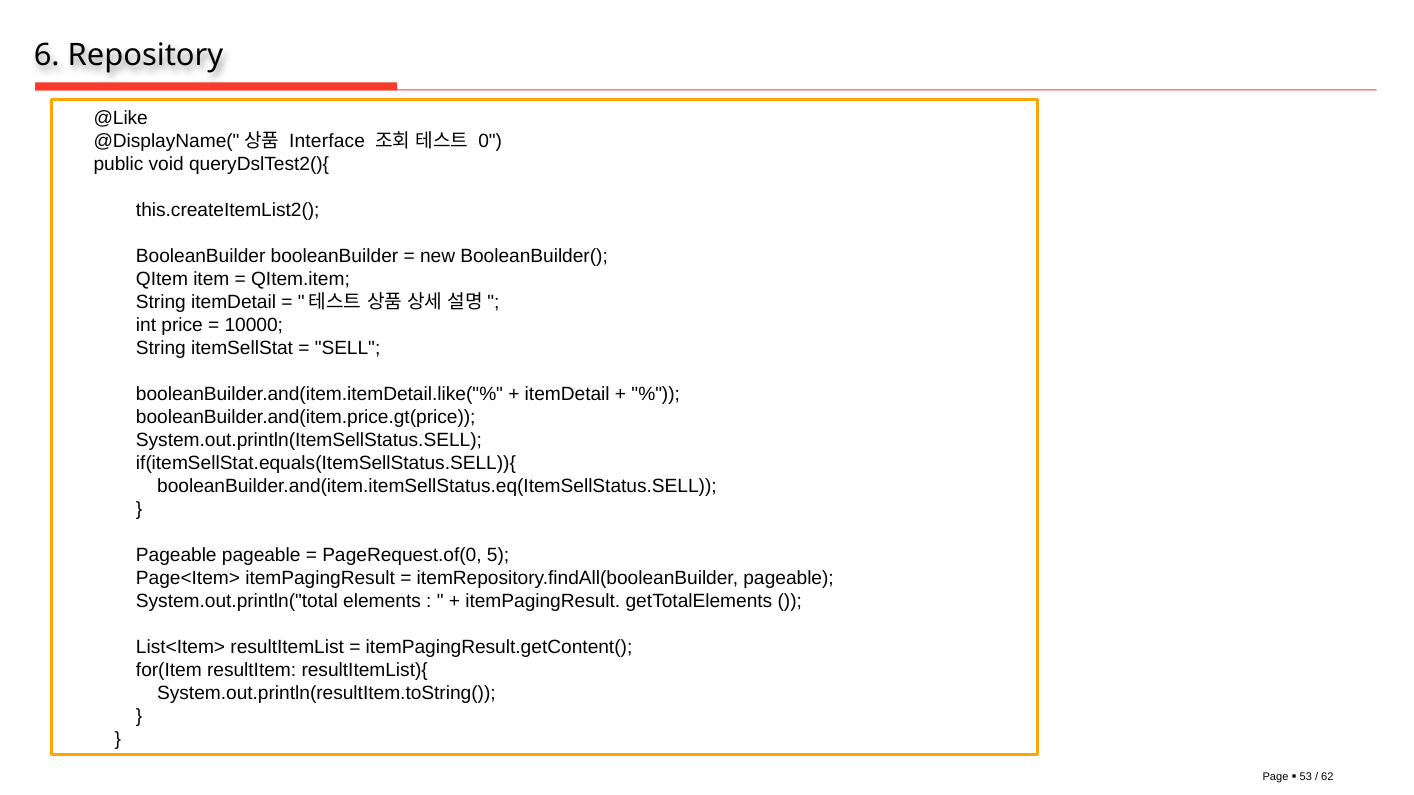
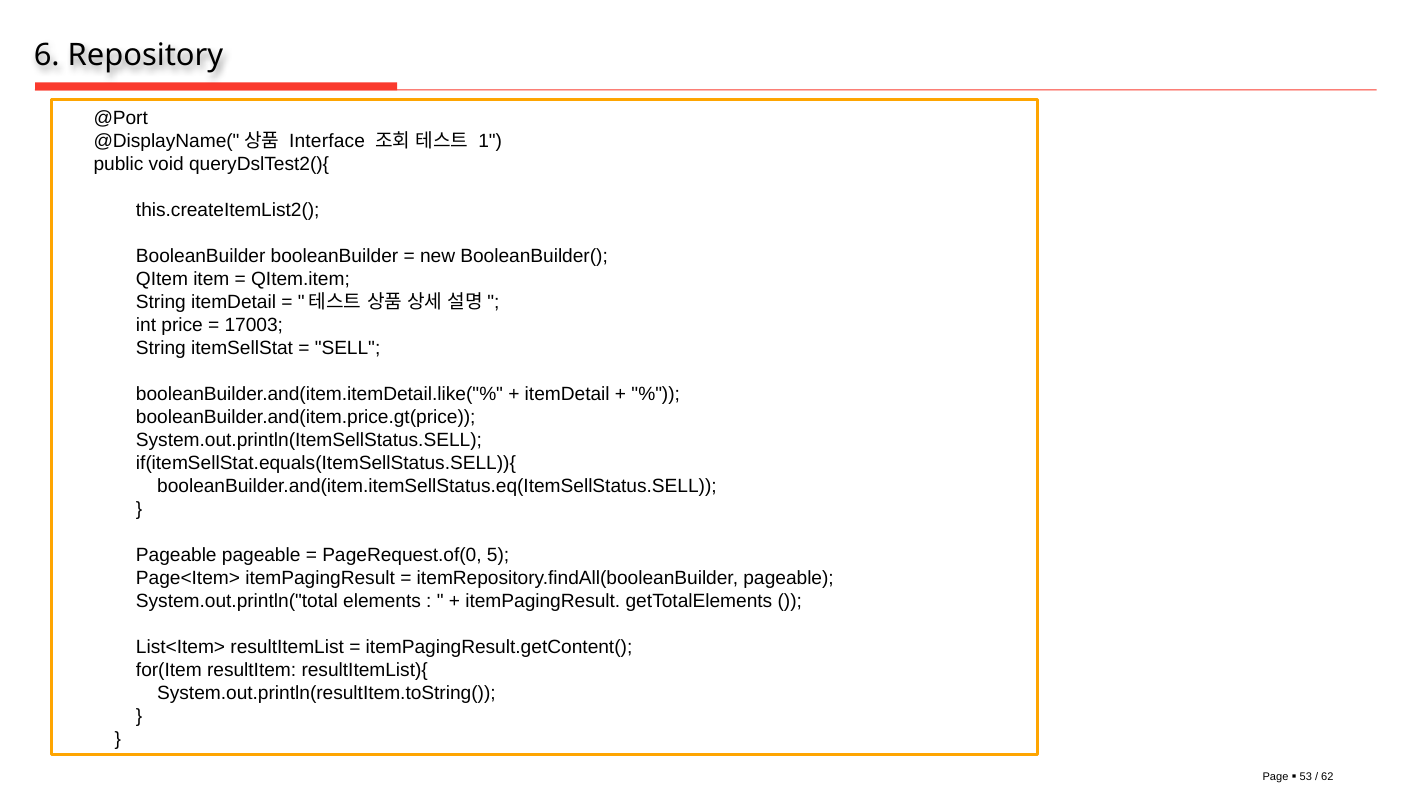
@Like: @Like -> @Port (121, 118)
0: 0 -> 1 (490, 141)
10000: 10000 -> 17003 (254, 325)
